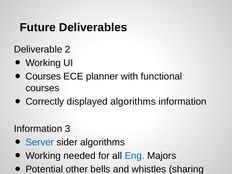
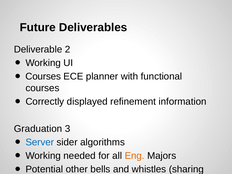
displayed algorithms: algorithms -> refinement (133, 102)
Information: Information -> Graduation (38, 129)
Eng colour: blue -> orange (135, 156)
